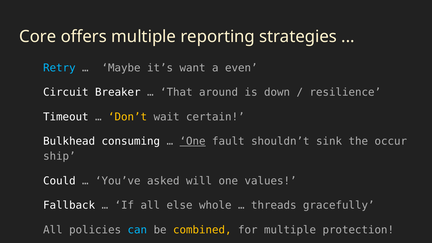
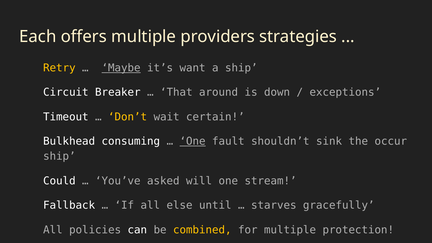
Core: Core -> Each (38, 37)
reporting: reporting -> providers (218, 37)
Retry colour: light blue -> yellow (59, 68)
Maybe underline: none -> present (121, 68)
a even: even -> ship (241, 68)
resilience: resilience -> exceptions (345, 92)
values: values -> stream (271, 181)
whole: whole -> until (215, 205)
threads: threads -> starves (274, 205)
can colour: light blue -> white (137, 230)
